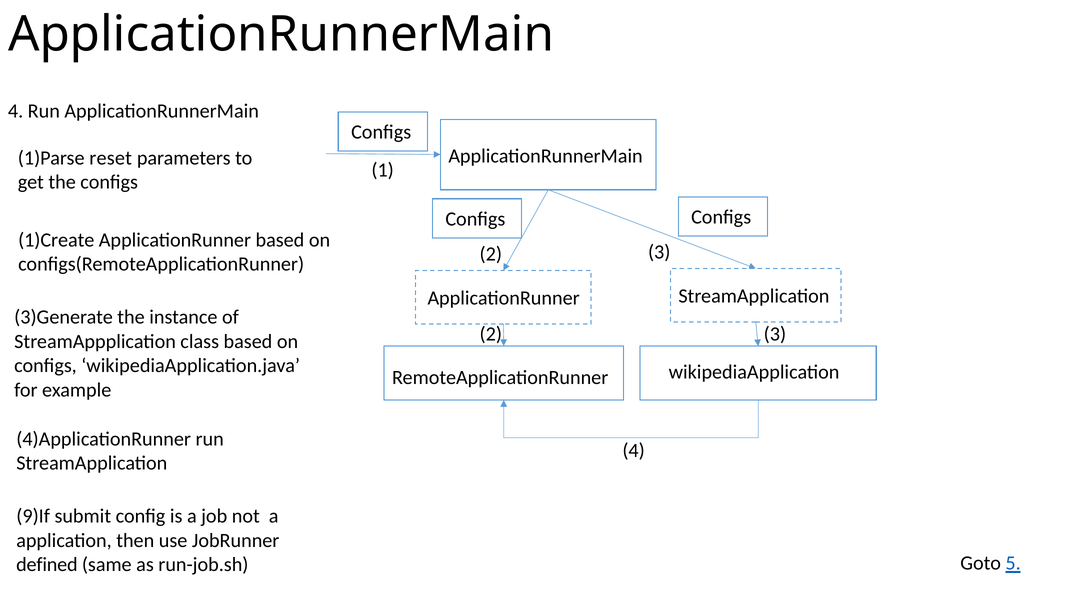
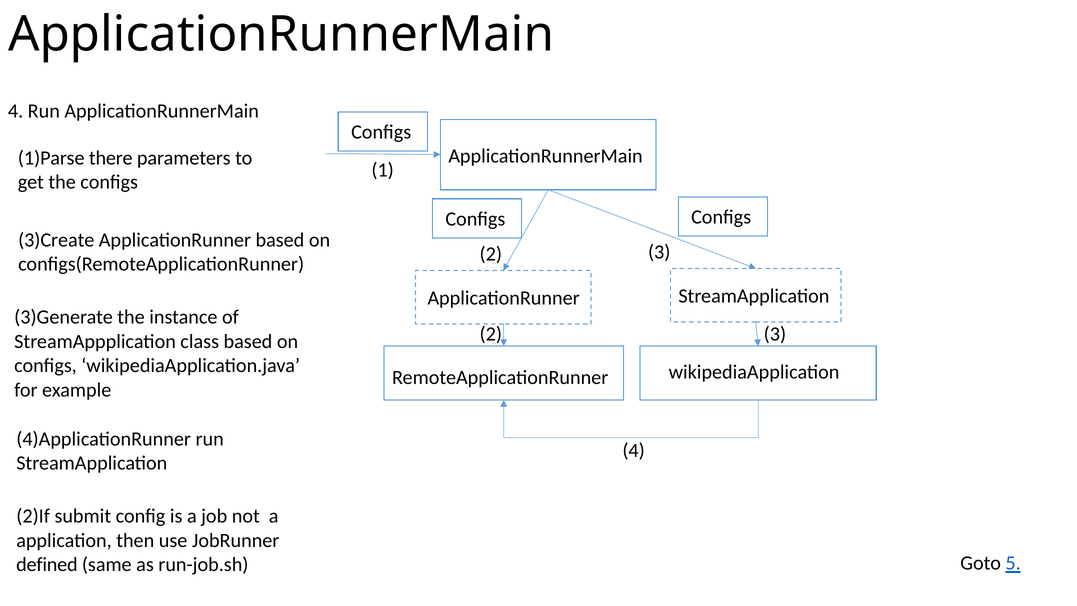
reset: reset -> there (111, 158)
1)Create: 1)Create -> 3)Create (56, 240)
9)If: 9)If -> 2)If (33, 516)
